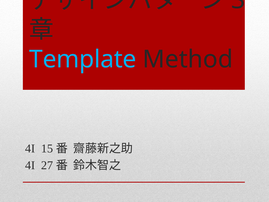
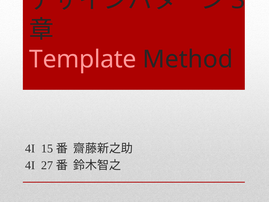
Template colour: light blue -> pink (83, 59)
